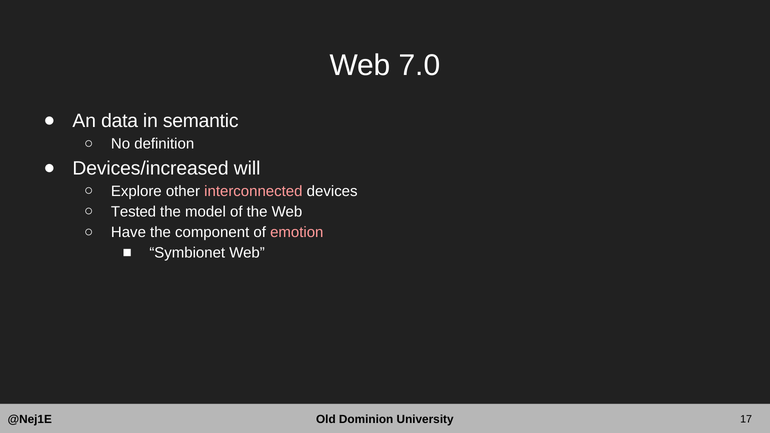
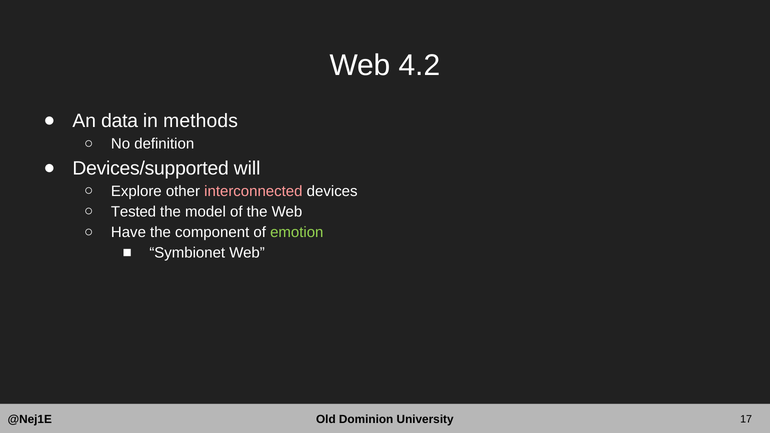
7.0: 7.0 -> 4.2 (420, 65)
semantic: semantic -> methods (201, 121)
Devices/increased: Devices/increased -> Devices/supported (151, 168)
emotion colour: pink -> light green (297, 232)
